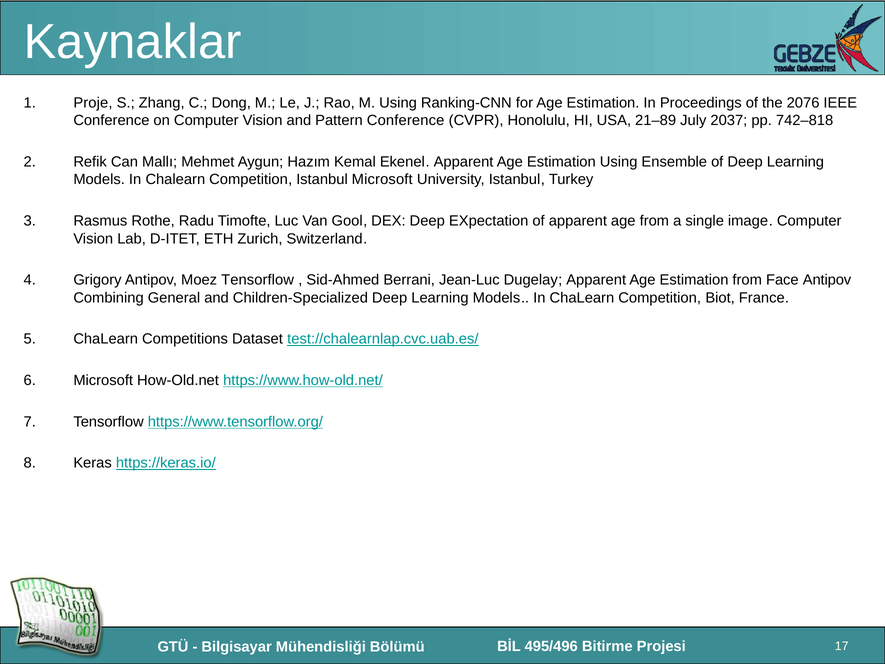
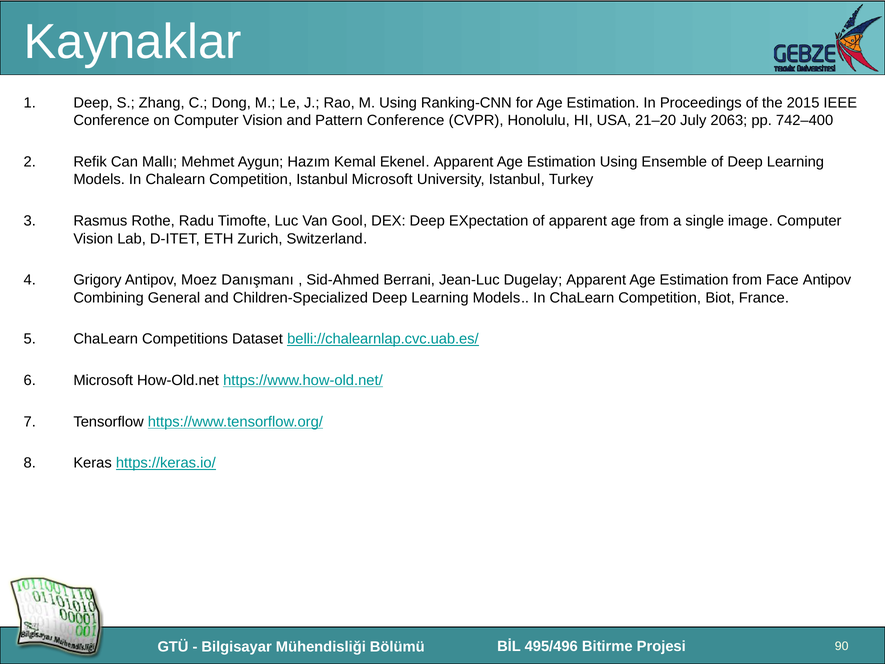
Proje: Proje -> Deep (93, 103)
2076: 2076 -> 2015 (803, 103)
21–89: 21–89 -> 21–20 (656, 121)
2037: 2037 -> 2063 (729, 121)
742–818: 742–818 -> 742–400 (805, 121)
Moez Tensorflow: Tensorflow -> Danışmanı (258, 280)
test://chalearnlap.cvc.uab.es/: test://chalearnlap.cvc.uab.es/ -> belli://chalearnlap.cvc.uab.es/ (383, 339)
17: 17 -> 90 (842, 646)
